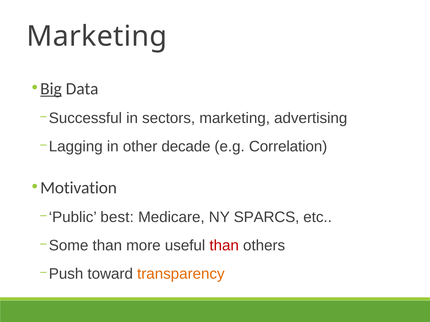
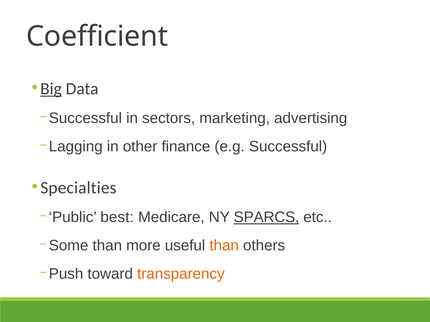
Marketing: Marketing -> Coefficient (97, 36)
decade: decade -> finance (186, 147)
e.g Correlation: Correlation -> Successful (288, 147)
Motivation: Motivation -> Specialties (78, 188)
SPARCS underline: none -> present (267, 218)
than colour: red -> orange (224, 246)
